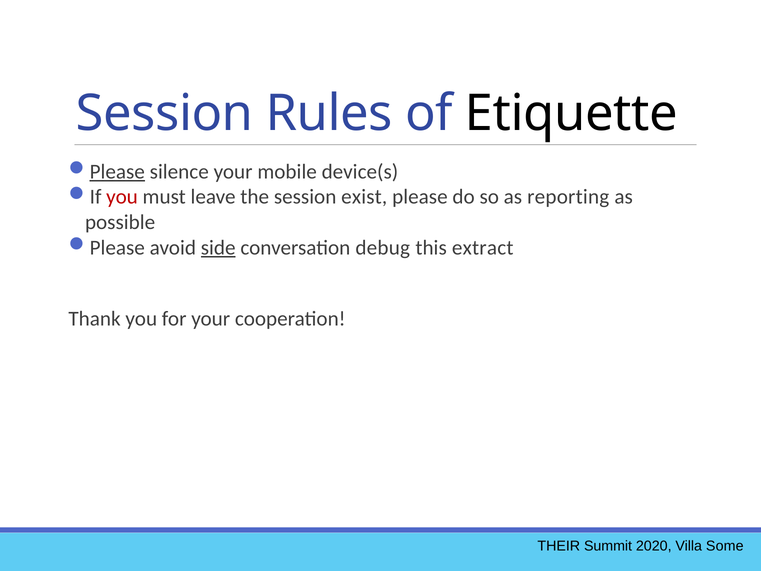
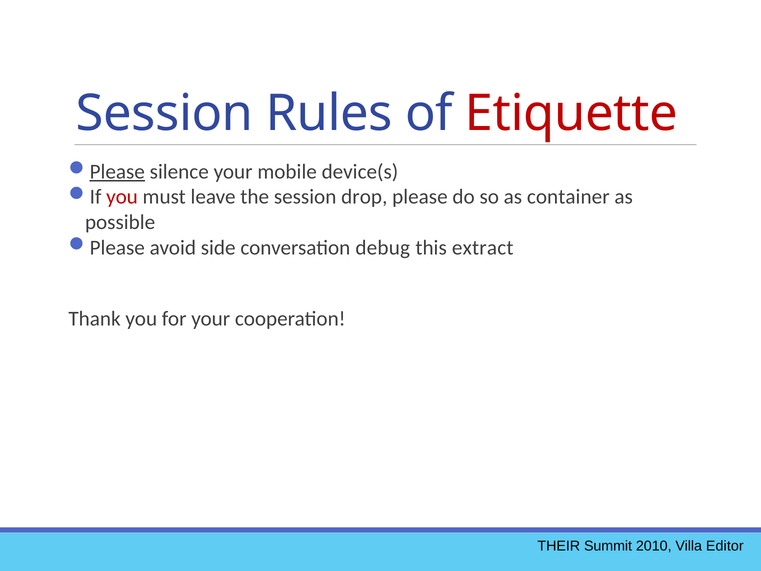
Etiquette colour: black -> red (571, 114)
exist: exist -> drop (364, 197)
reporting: reporting -> container (568, 197)
side underline: present -> none (218, 248)
2020: 2020 -> 2010 (654, 546)
Some: Some -> Editor (725, 546)
